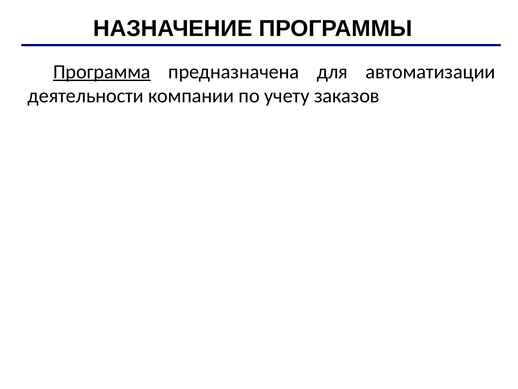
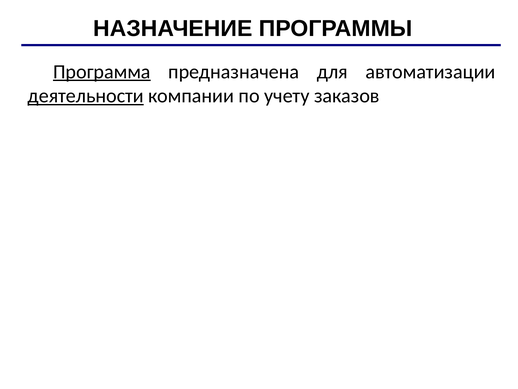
деятельности underline: none -> present (86, 96)
